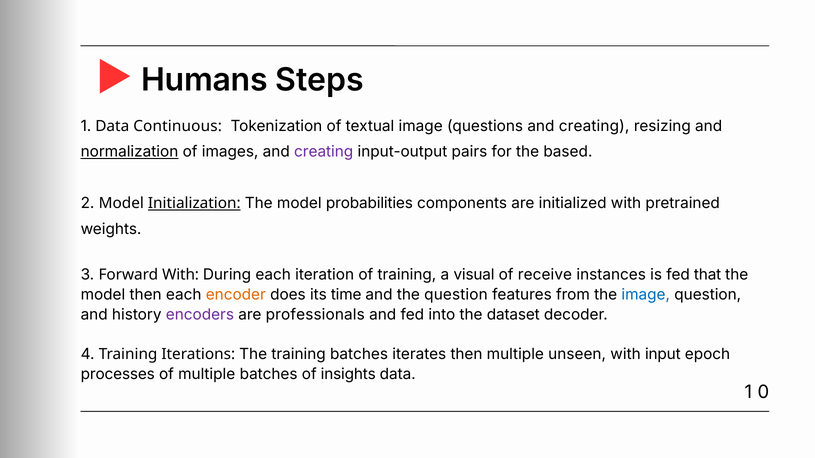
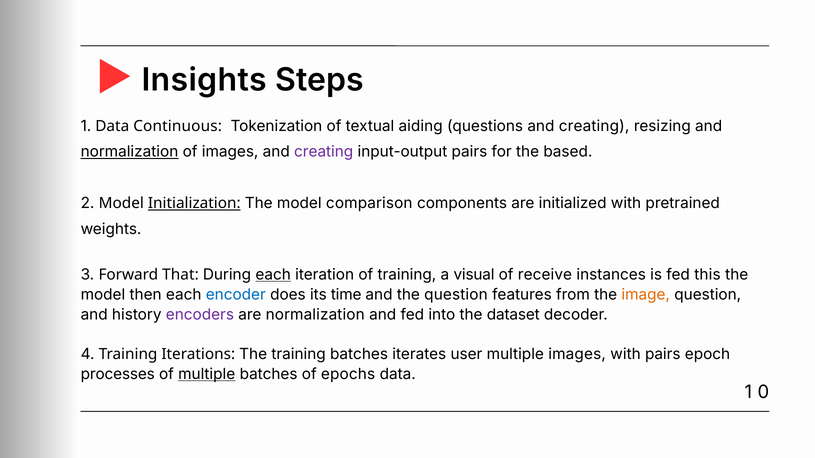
Humans: Humans -> Insights (204, 80)
textual image: image -> aiding (421, 126)
probabilities: probabilities -> comparison (369, 203)
Forward With: With -> That (180, 275)
each underline: none -> present (273, 275)
that: that -> this (707, 275)
encoder colour: orange -> blue (236, 295)
image colour: blue -> orange (646, 295)
are professionals: professionals -> normalization (315, 315)
iterates then: then -> user (466, 355)
multiple unseen: unseen -> images (577, 355)
with input: input -> pairs (663, 355)
multiple underline: none -> present (207, 375)
insights: insights -> epochs (348, 375)
